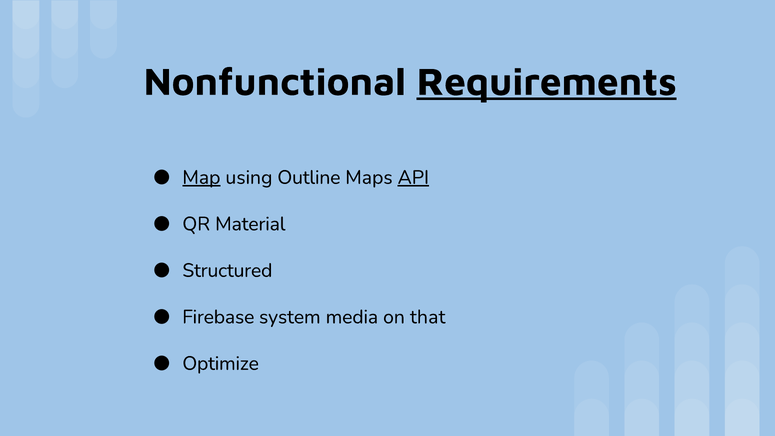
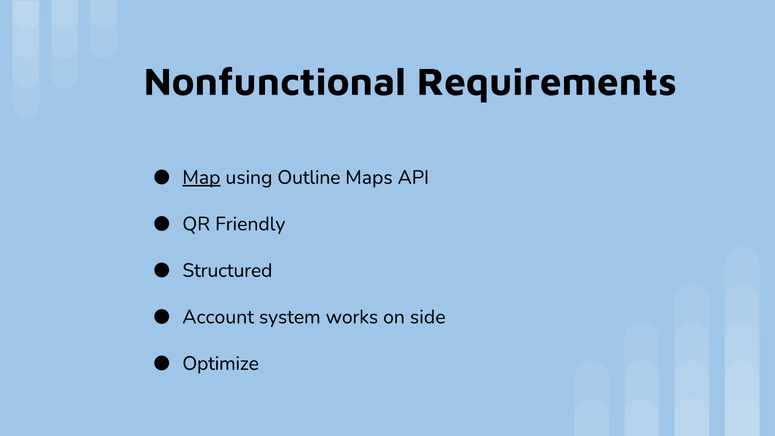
Requirements underline: present -> none (547, 82)
API underline: present -> none (413, 177)
Material: Material -> Friendly (250, 224)
Firebase: Firebase -> Account (218, 317)
media: media -> works (352, 317)
that: that -> side (428, 317)
